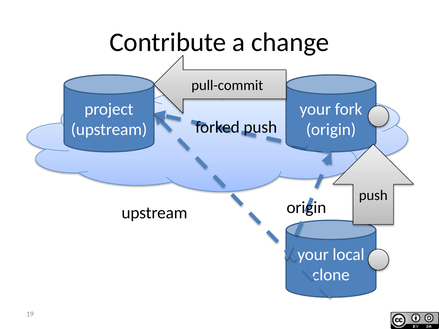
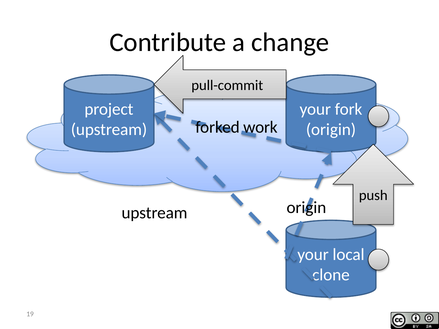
forked push: push -> work (260, 127)
